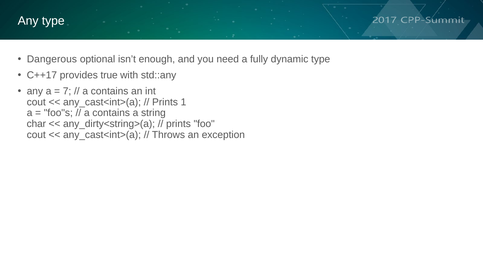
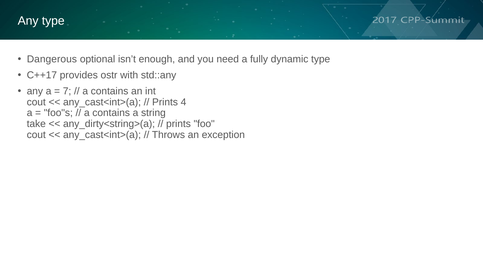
true: true -> ostr (109, 75)
1: 1 -> 4 (183, 102)
char: char -> take (36, 124)
